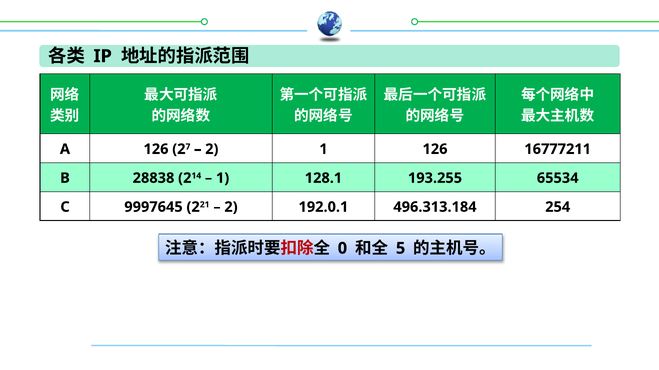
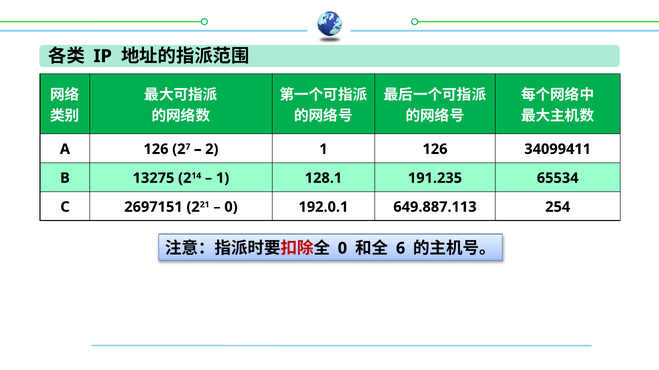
16777211: 16777211 -> 34099411 (558, 149)
28838: 28838 -> 13275 (154, 178)
193.255: 193.255 -> 191.235 (435, 178)
9997645: 9997645 -> 2697151 (153, 207)
2: 2 -> 0 (231, 207)
496.313.184: 496.313.184 -> 649.887.113 (435, 207)
5: 5 -> 6 (401, 249)
